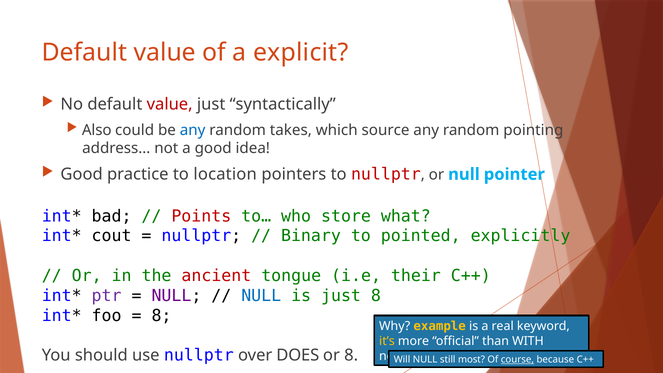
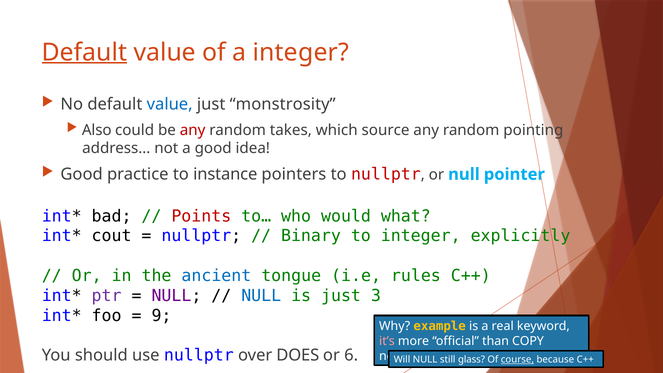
Default underline: none -> present (84, 52)
a explicit: explicit -> integer (301, 52)
value colour: red -> blue (170, 104)
syntactically: syntactically -> monstrosity (283, 104)
any colour: blue -> red (193, 130)
location: location -> instance (225, 174)
store: store -> would (346, 216)
to pointed: pointed -> integer (421, 236)
ancient colour: red -> blue (216, 276)
their: their -> rules (416, 276)
just 8: 8 -> 3 (376, 296)
8: 8 -> 9 (161, 315)
it’s colour: yellow -> pink (387, 341)
WITH: WITH -> COPY (528, 341)
or 8: 8 -> 6 (351, 355)
most: most -> glass (472, 360)
